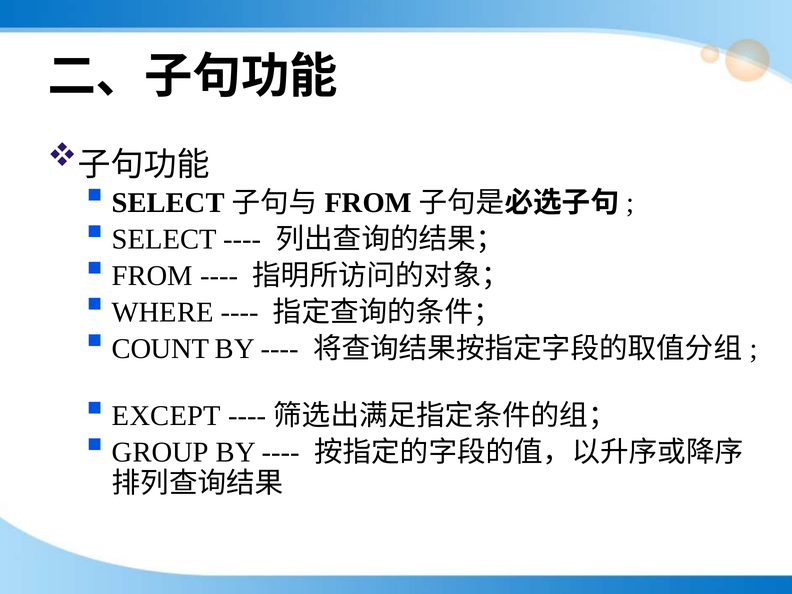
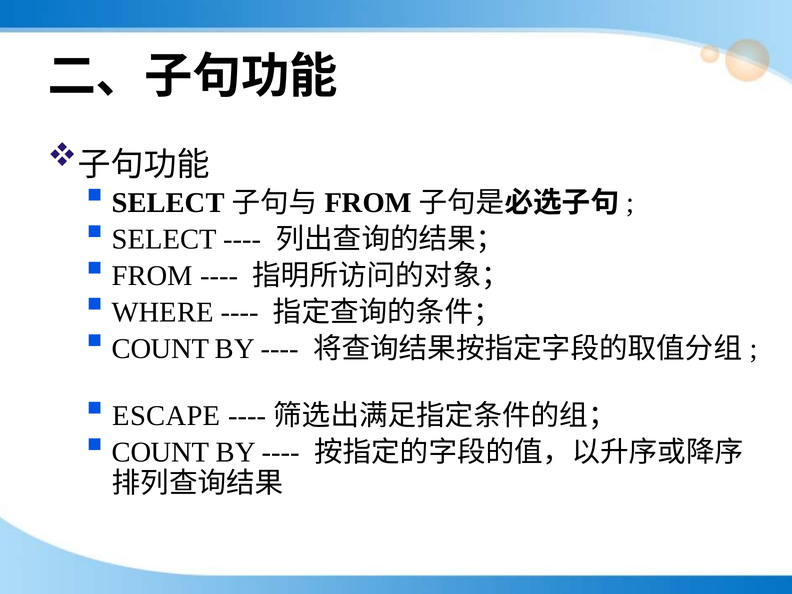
EXCEPT: EXCEPT -> ESCAPE (166, 416)
GROUP: GROUP -> COUNT (160, 452)
